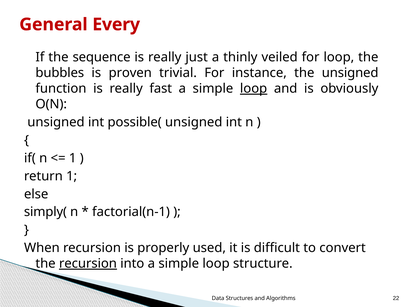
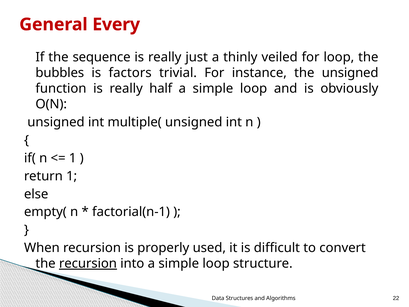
proven: proven -> factors (130, 73)
fast: fast -> half (161, 89)
loop underline: present -> none (254, 89)
possible(: possible( -> multiple( (135, 122)
simply(: simply( -> empty( (45, 212)
